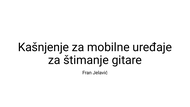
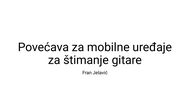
Kašnjenje: Kašnjenje -> Povećava (43, 47)
